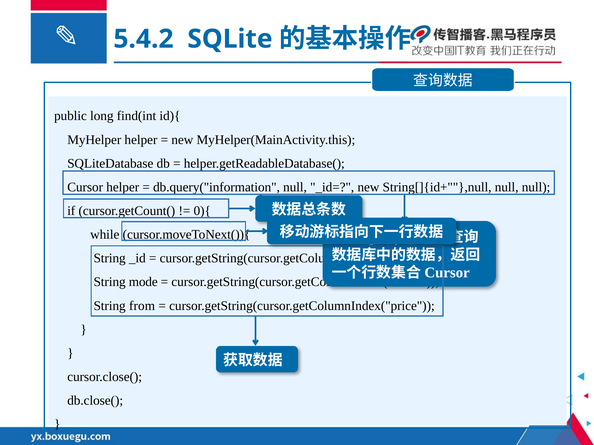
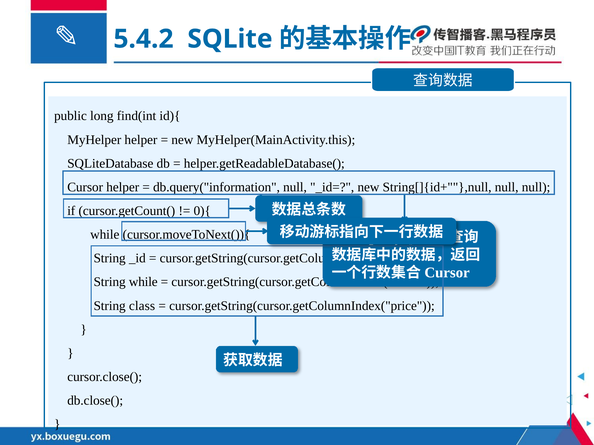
String mode: mode -> while (143, 282)
from: from -> class (142, 306)
